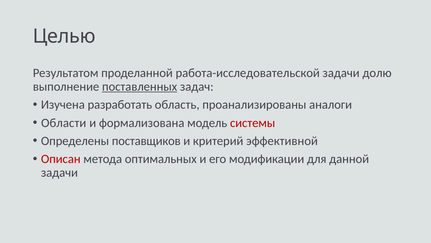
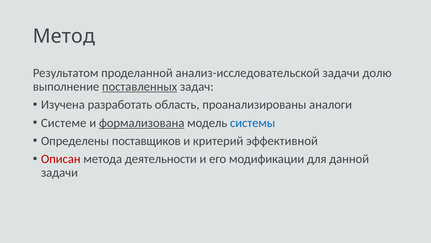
Целью: Целью -> Метод (64, 36)
работа-исследовательской: работа-исследовательской -> анализ-исследовательской (248, 73)
Области: Области -> Системе (64, 123)
формализована underline: none -> present (142, 123)
системы colour: red -> blue (253, 123)
оптимальных: оптимальных -> деятельности (161, 159)
